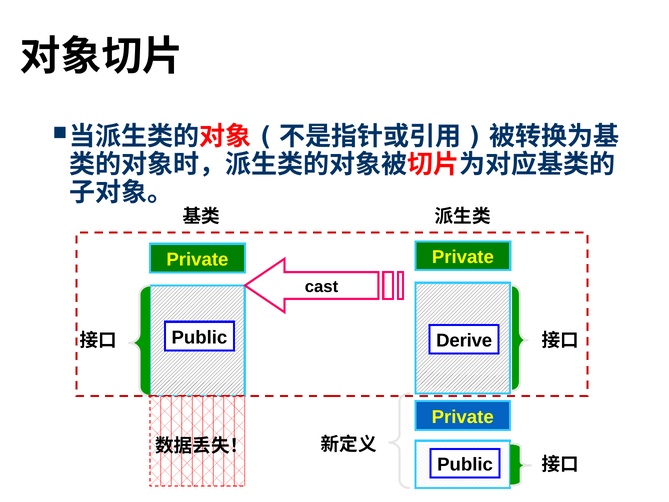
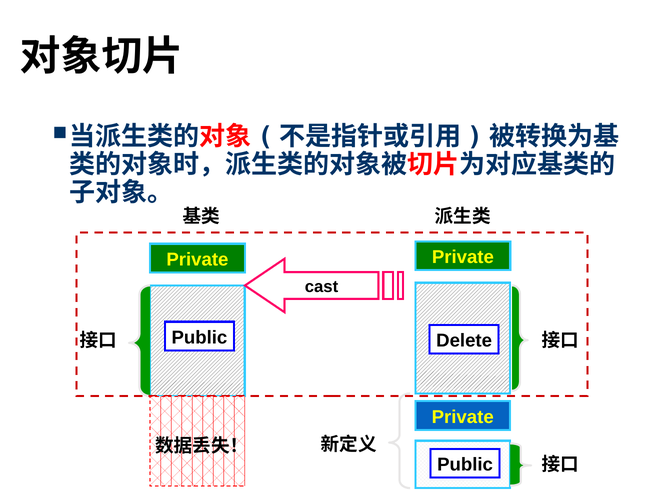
Derive: Derive -> Delete (464, 340)
